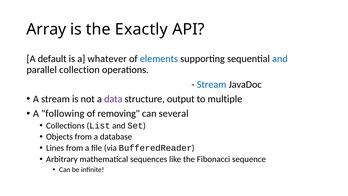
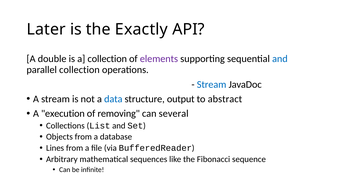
Array: Array -> Later (46, 29)
default: default -> double (52, 59)
a whatever: whatever -> collection (107, 59)
elements colour: blue -> purple (159, 59)
data colour: purple -> blue (113, 99)
multiple: multiple -> abstract (225, 99)
following: following -> execution (63, 113)
